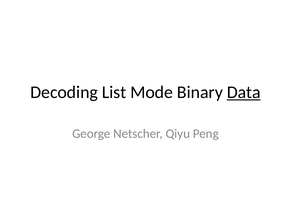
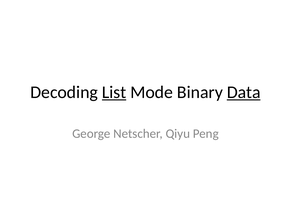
List underline: none -> present (114, 92)
